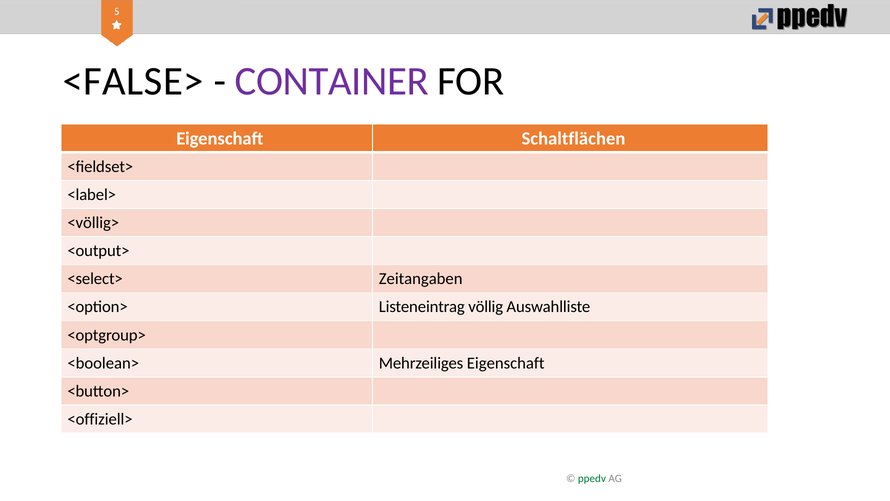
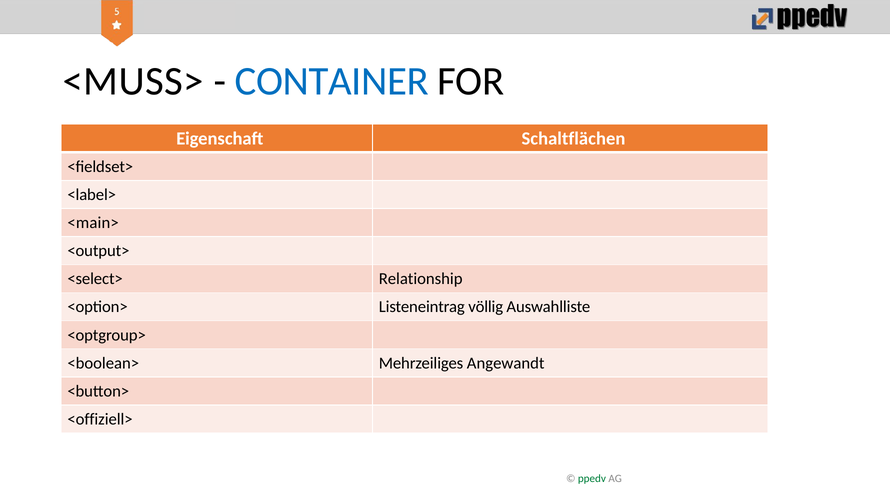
<FALSE>: <FALSE> -> <MUSS> (133, 81)
CONTAINER colour: purple -> blue (332, 81)
<völlig>: <völlig> -> <main> (93, 223)
Zeitangaben: Zeitangaben -> Relationship (421, 279)
Mehrzeiliges Eigenschaft: Eigenschaft -> Angewandt (506, 363)
